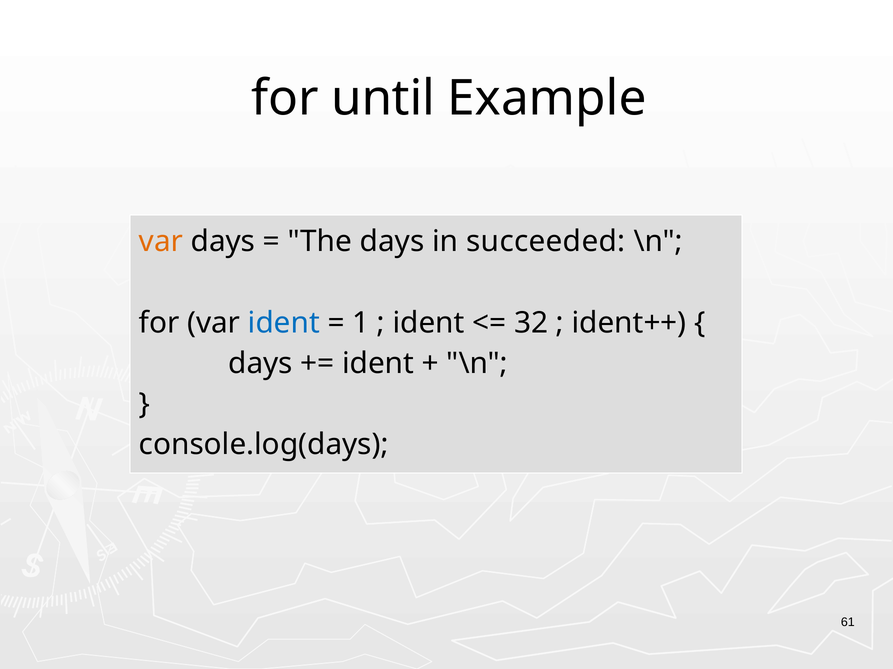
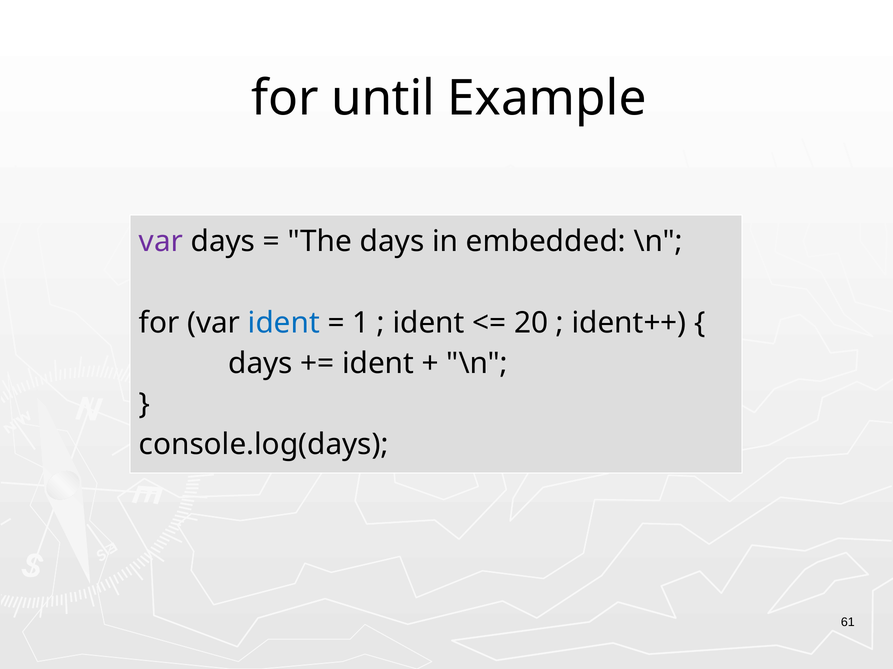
var colour: orange -> purple (161, 242)
succeeded: succeeded -> embedded (546, 242)
32: 32 -> 20 (531, 323)
